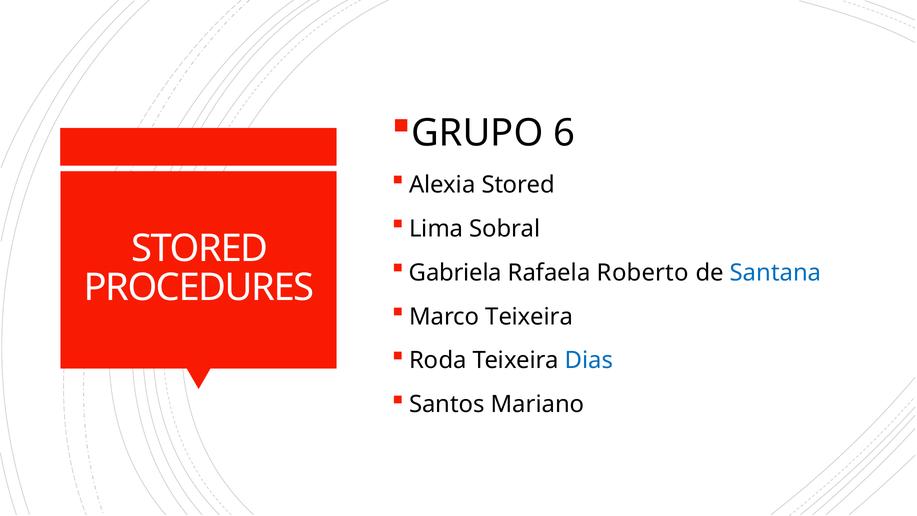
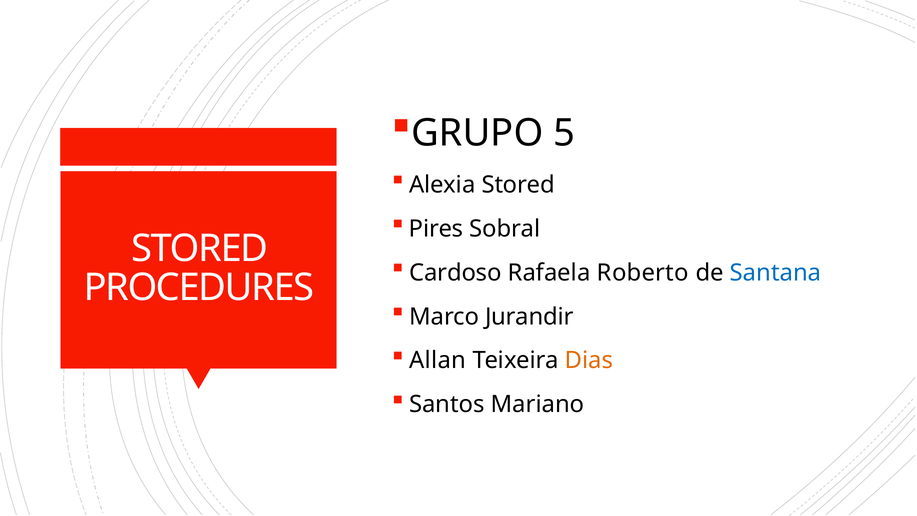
6: 6 -> 5 (564, 133)
Lima: Lima -> Pires (436, 229)
Gabriela: Gabriela -> Cardoso (455, 273)
Marco Teixeira: Teixeira -> Jurandir (529, 317)
Roda: Roda -> Allan (438, 360)
Dias colour: blue -> orange (589, 360)
